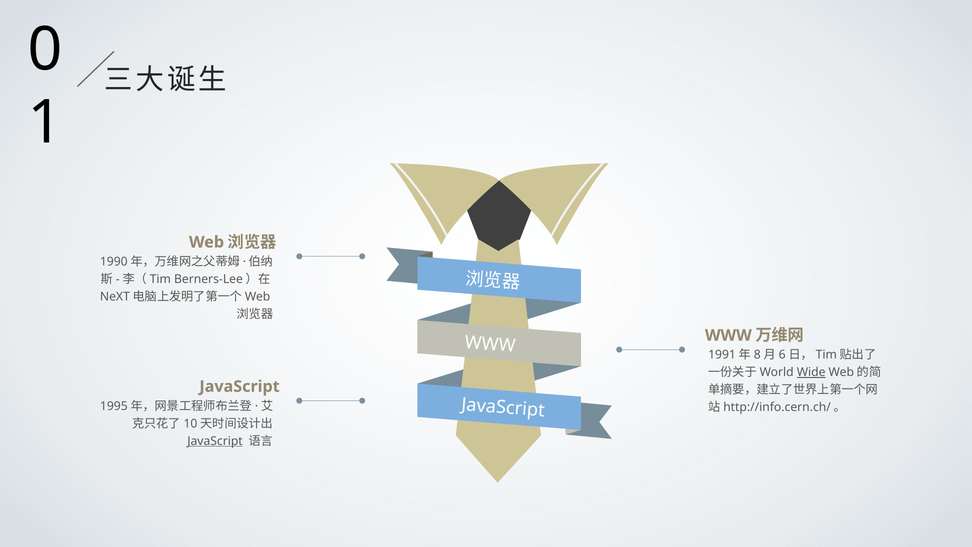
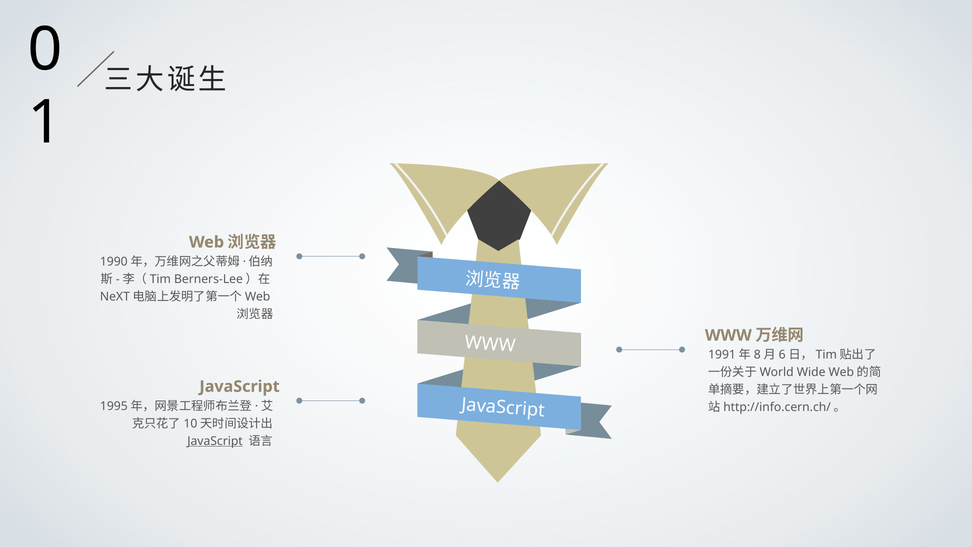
Wide underline: present -> none (811, 372)
